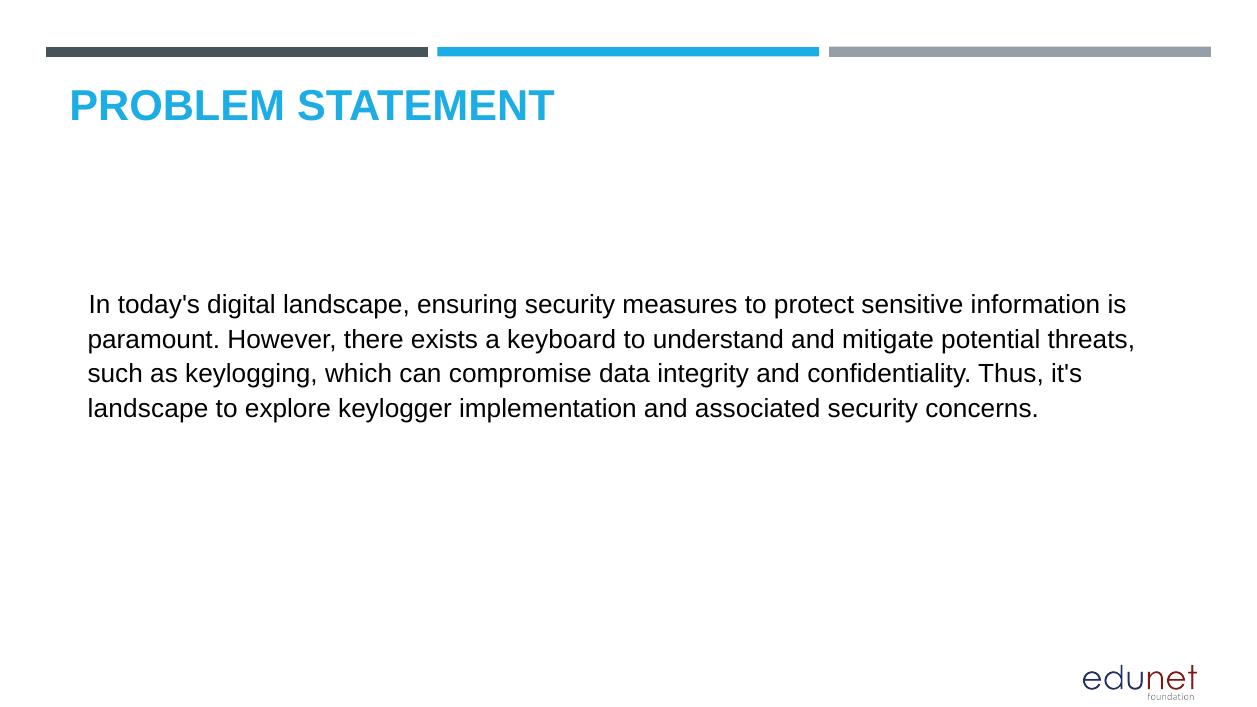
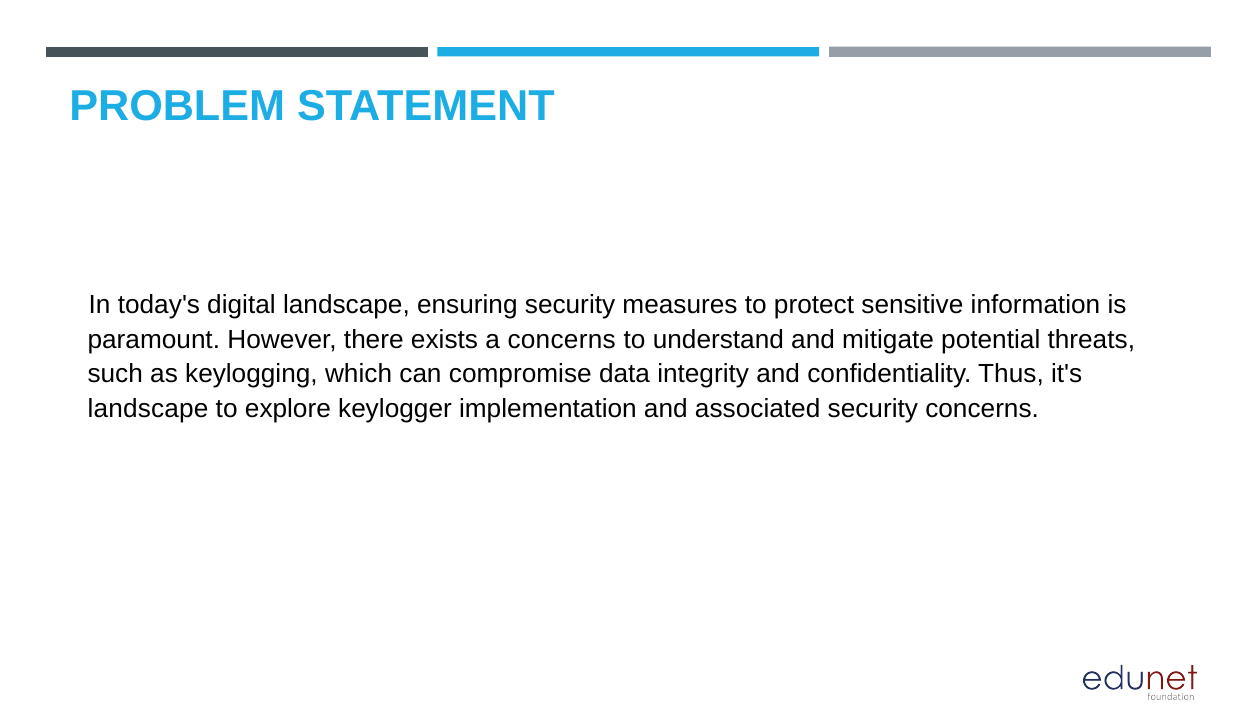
a keyboard: keyboard -> concerns (562, 340)
